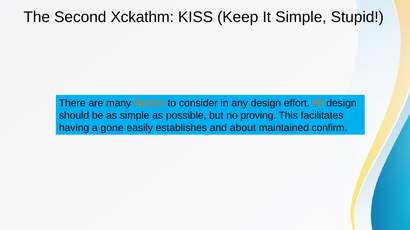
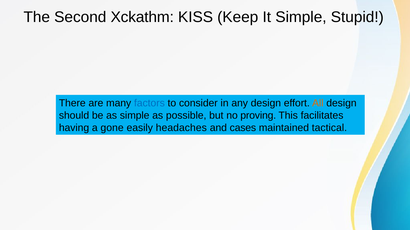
factors colour: orange -> blue (149, 104)
establishes: establishes -> headaches (181, 128)
about: about -> cases (243, 128)
confirm: confirm -> tactical (329, 128)
